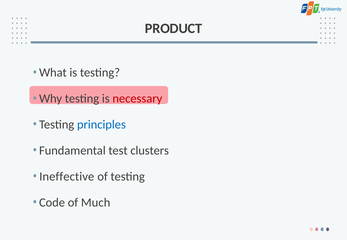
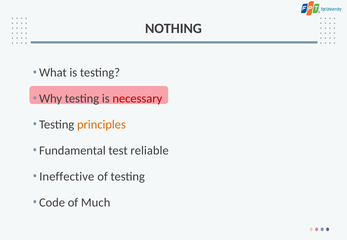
PRODUCT: PRODUCT -> NOTHING (174, 28)
principles colour: blue -> orange (101, 125)
clusters: clusters -> reliable (150, 151)
